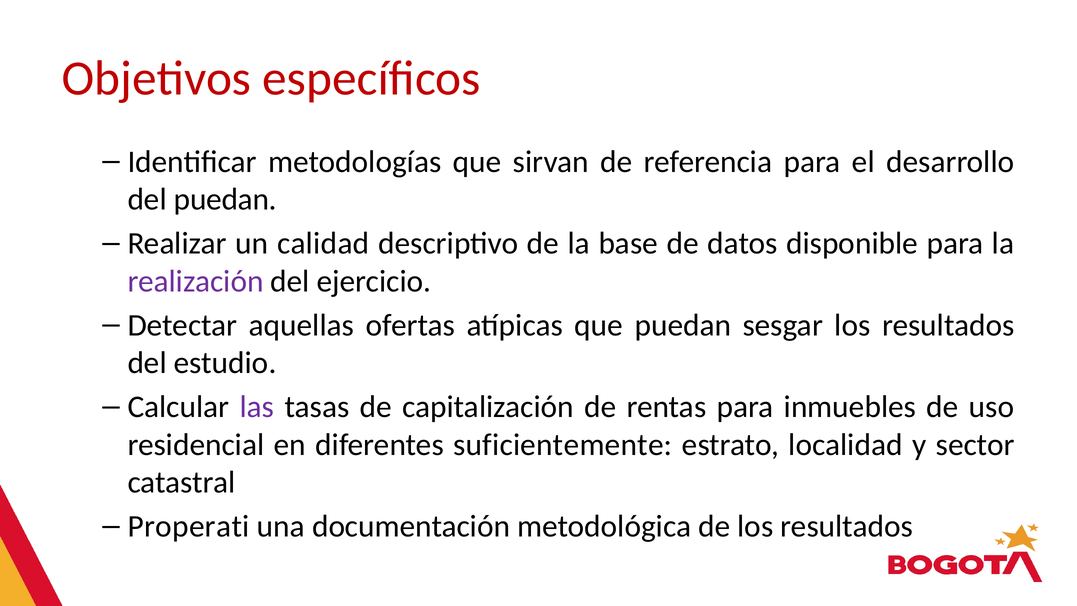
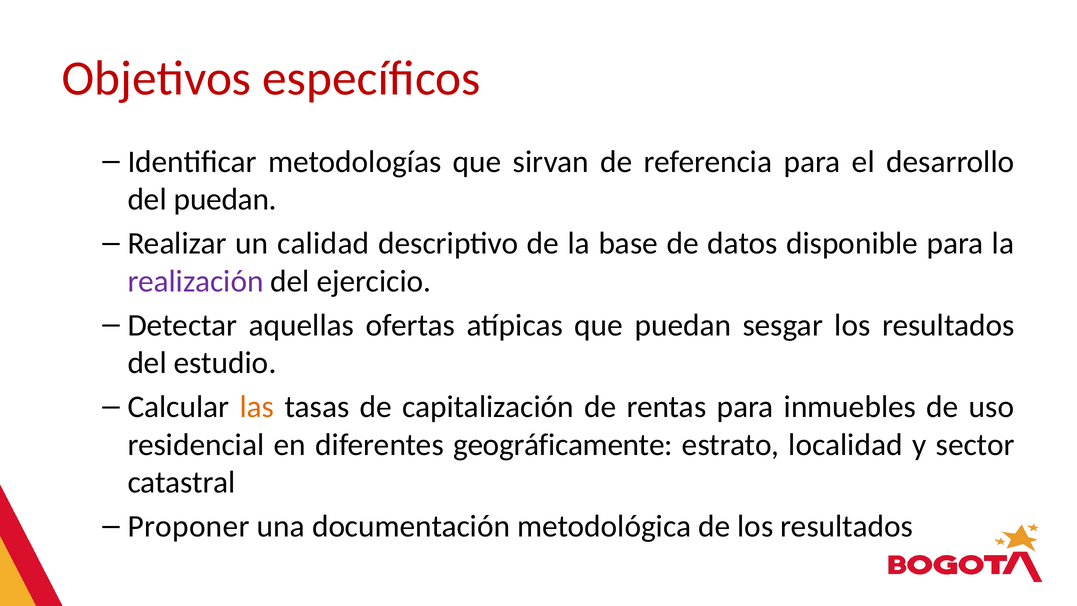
las colour: purple -> orange (257, 407)
suficientemente: suficientemente -> geográficamente (563, 445)
Properati: Properati -> Proponer (189, 526)
